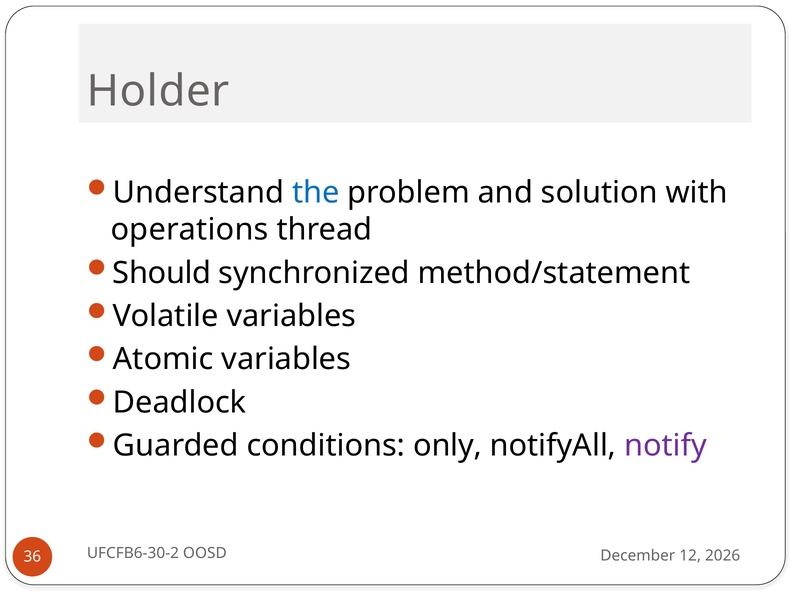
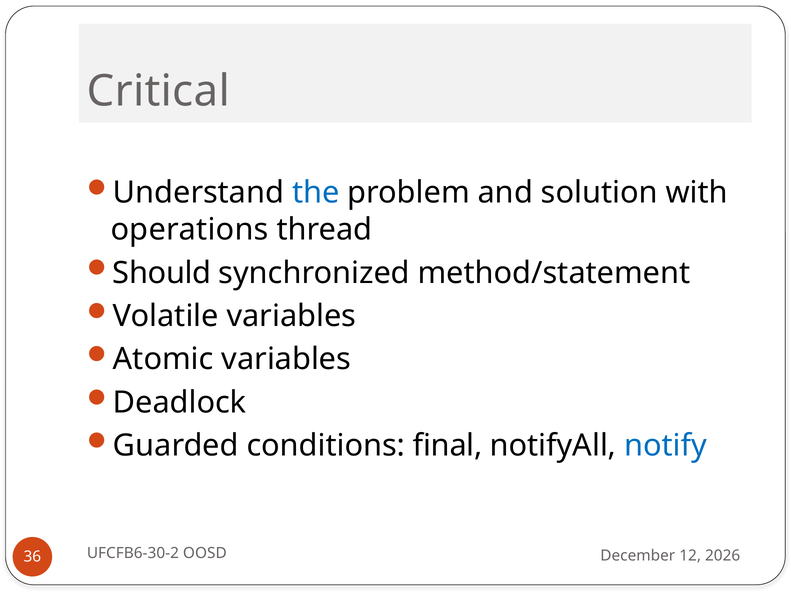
Holder: Holder -> Critical (158, 91)
only: only -> final (448, 446)
notify colour: purple -> blue (666, 446)
